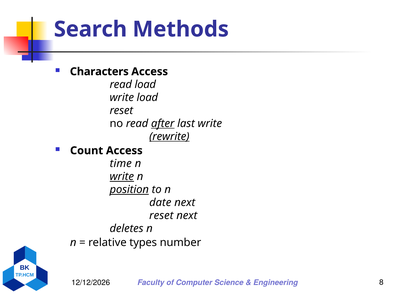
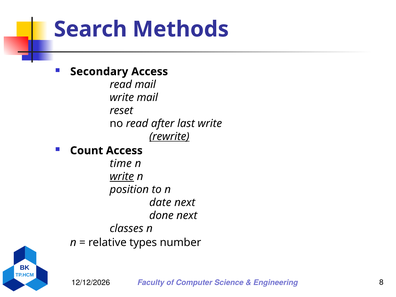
Characters: Characters -> Secondary (99, 72)
read load: load -> mail (145, 85)
write load: load -> mail (147, 98)
after underline: present -> none (163, 124)
position underline: present -> none (129, 190)
reset: reset -> done (161, 216)
deletes: deletes -> classes (127, 229)
